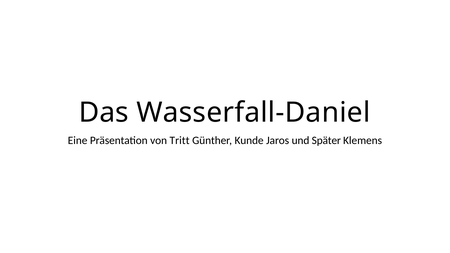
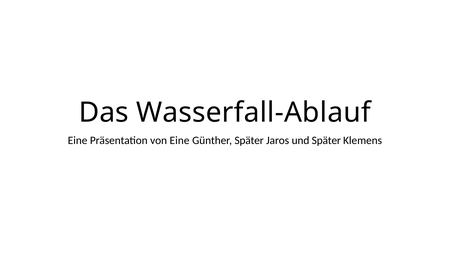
Wasserfall-Daniel: Wasserfall-Daniel -> Wasserfall-Ablauf (253, 112)
von Tritt: Tritt -> Eine (180, 141)
Günther Kunde: Kunde -> Später (249, 141)
